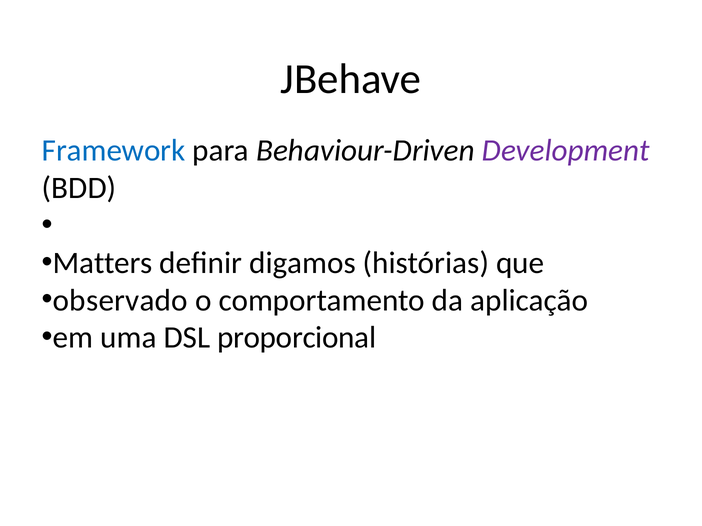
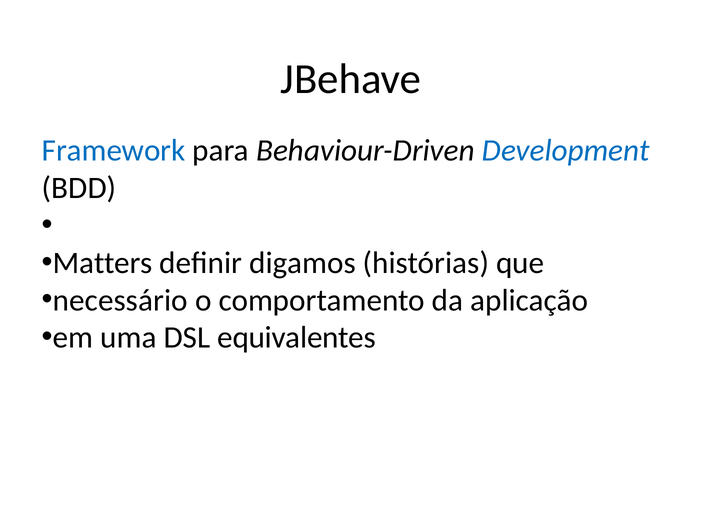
Development colour: purple -> blue (566, 151)
observado: observado -> necessário (120, 301)
proporcional: proporcional -> equivalentes (297, 338)
